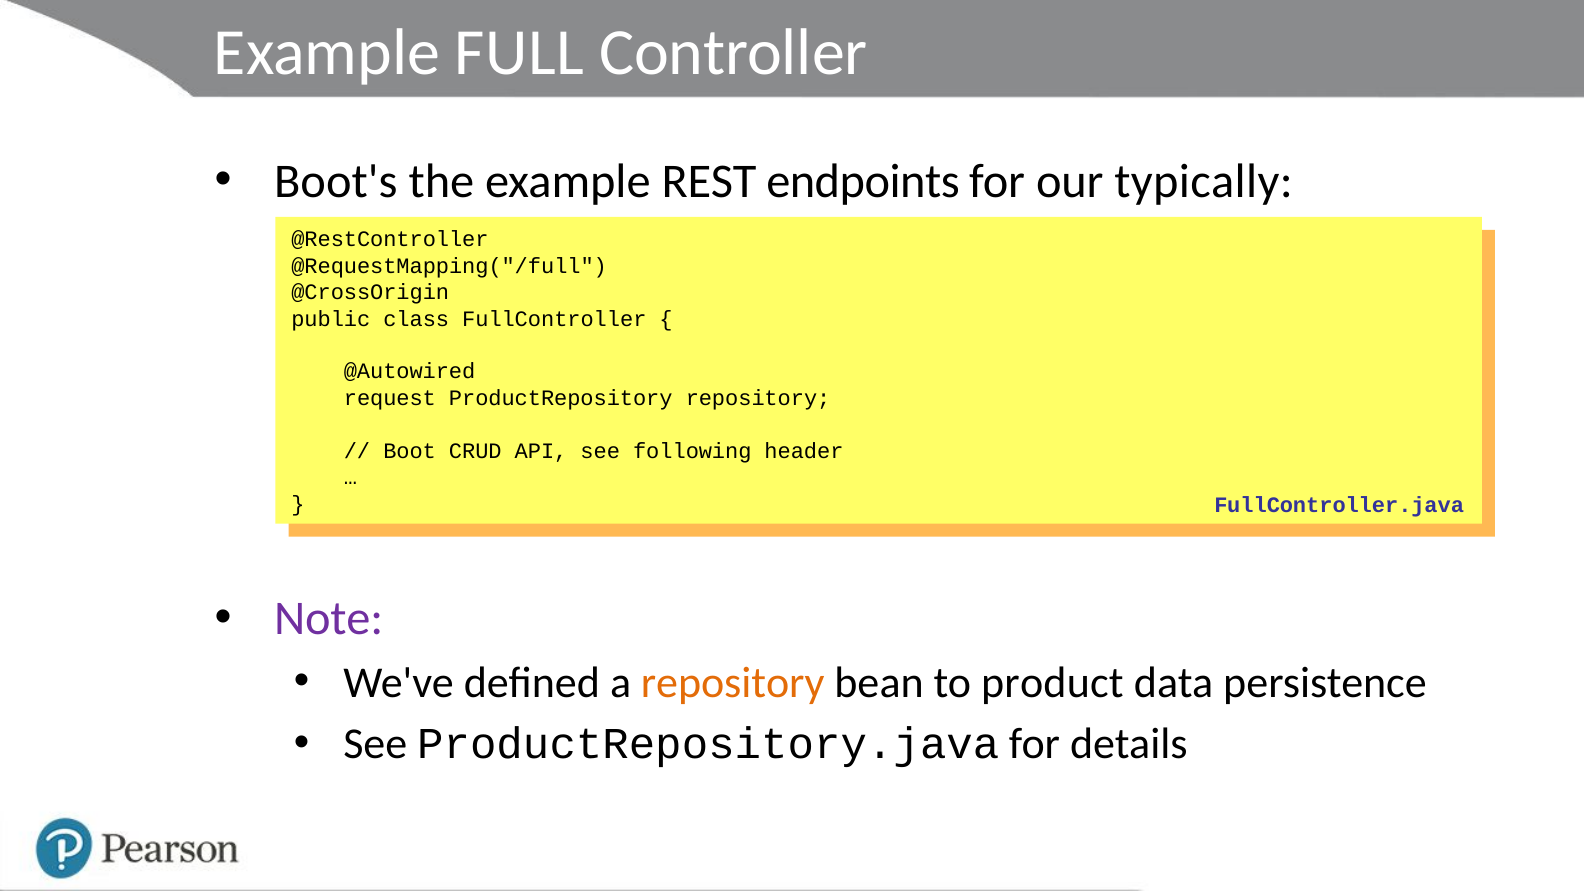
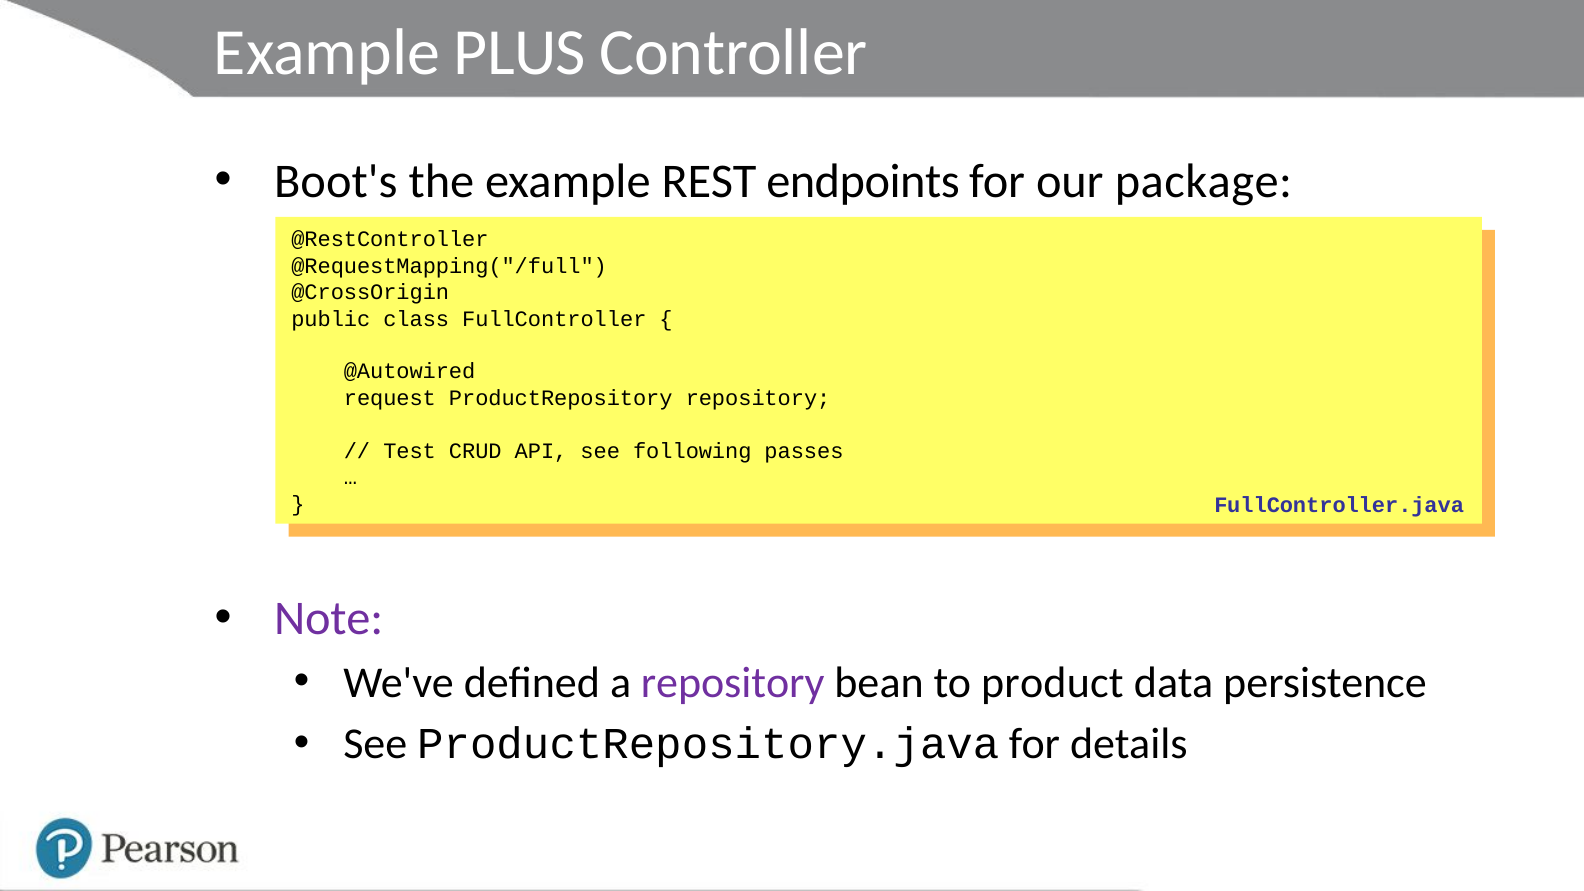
Example FULL: FULL -> PLUS (520, 53)
typically: typically -> package (1203, 181)
Boot: Boot -> Test (410, 451)
header: header -> passes (804, 451)
repository colour: orange -> purple (733, 683)
